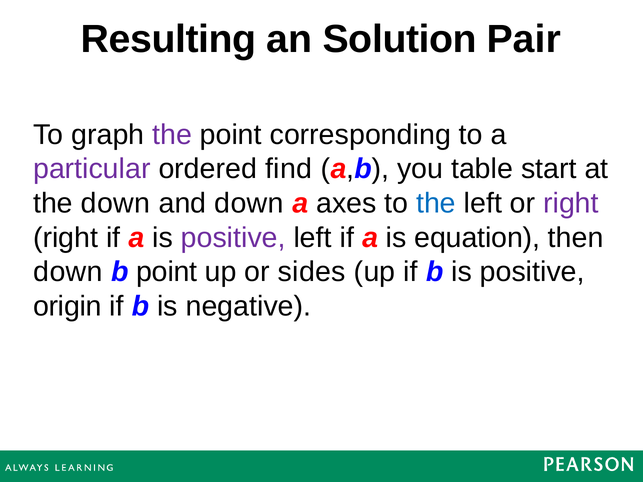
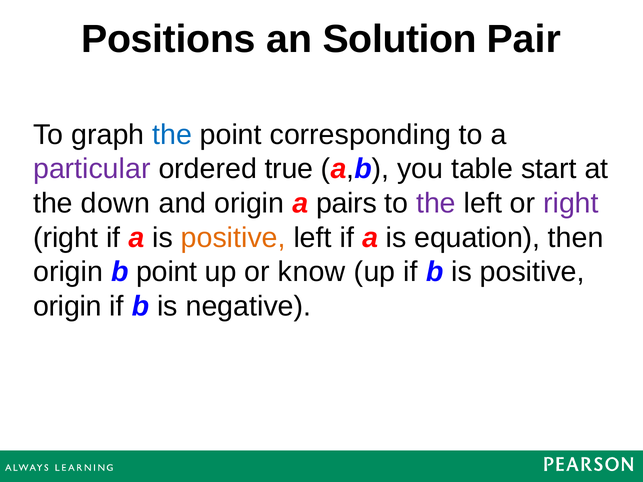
Resulting: Resulting -> Positions (168, 39)
the colour: purple -> blue (172, 135)
find: find -> true (289, 169)
and down: down -> origin (249, 203)
axes: axes -> pairs (346, 203)
the colour: blue -> purple (436, 203)
positive colour: purple -> orange (233, 238)
down: down -> origin (68, 272)
sides: sides -> know (312, 272)
